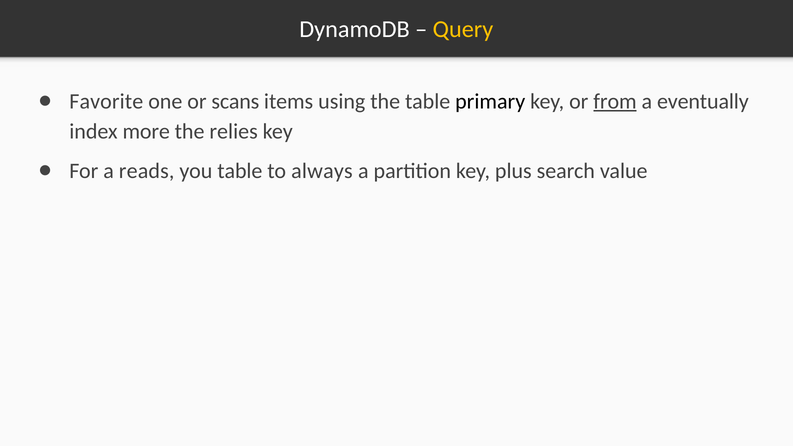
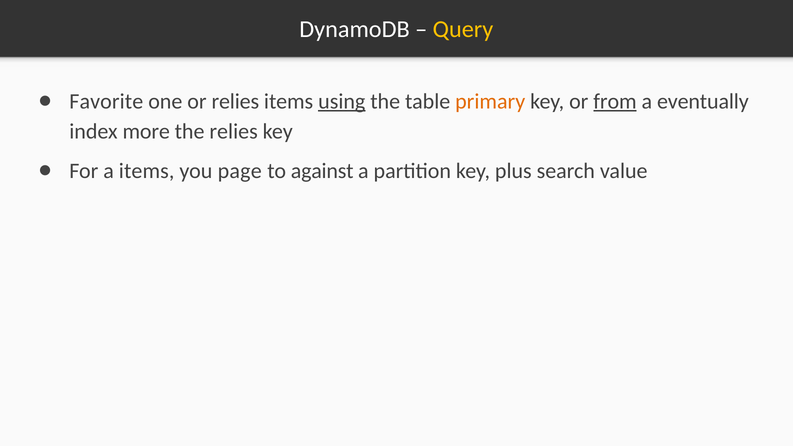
or scans: scans -> relies (235, 101)
using underline: none -> present (342, 101)
primary colour: black -> orange (490, 101)
a reads: reads -> items (147, 171)
you table: table -> page (240, 171)
always: always -> against (322, 171)
